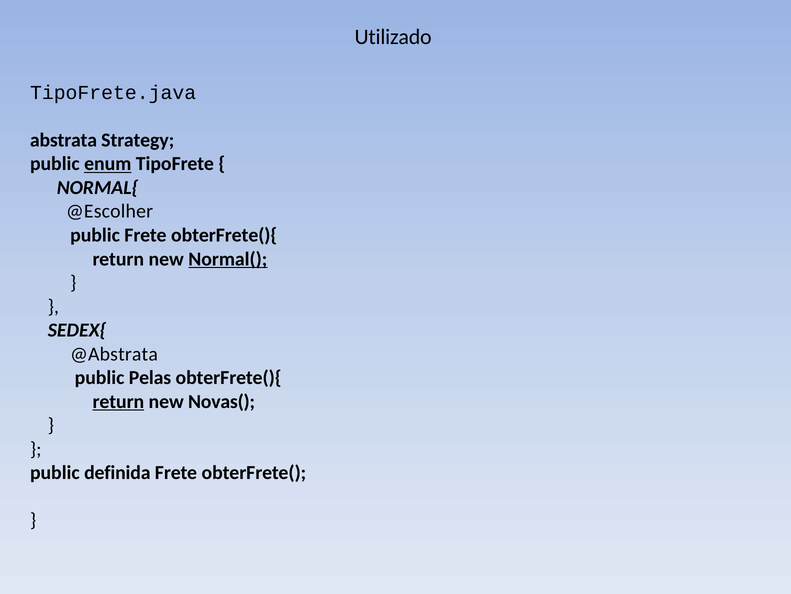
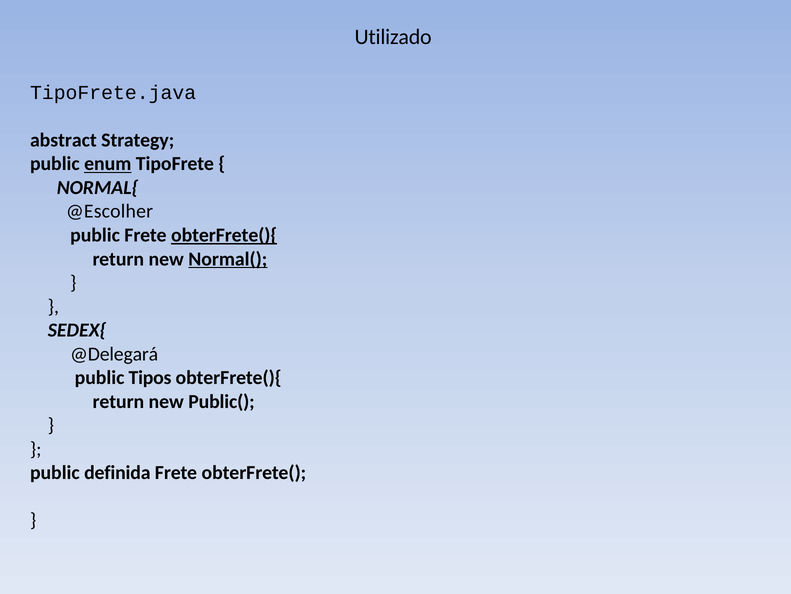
abstrata: abstrata -> abstract (63, 140)
obterFrete(){ underline: none -> present (224, 235)
@Abstrata: @Abstrata -> @Delegará (114, 354)
Pelas: Pelas -> Tipos (150, 377)
return underline: present -> none (118, 401)
Novas(: Novas( -> Public( (221, 401)
